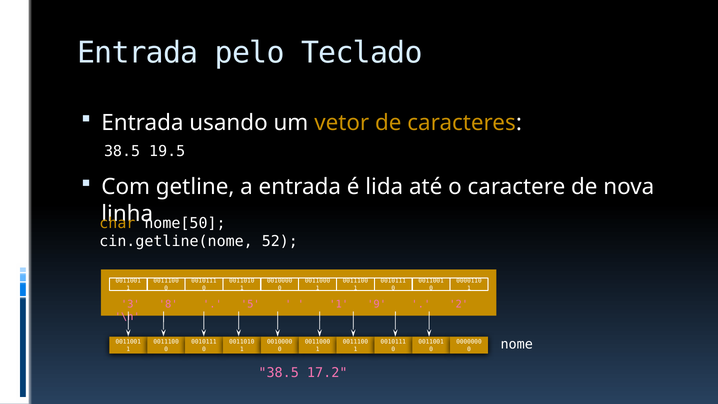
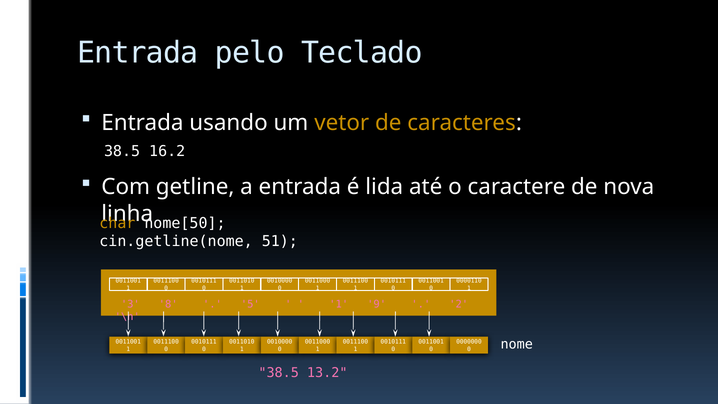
19.5: 19.5 -> 16.2 (167, 151)
52: 52 -> 51 (280, 241)
17.2: 17.2 -> 13.2 (327, 373)
